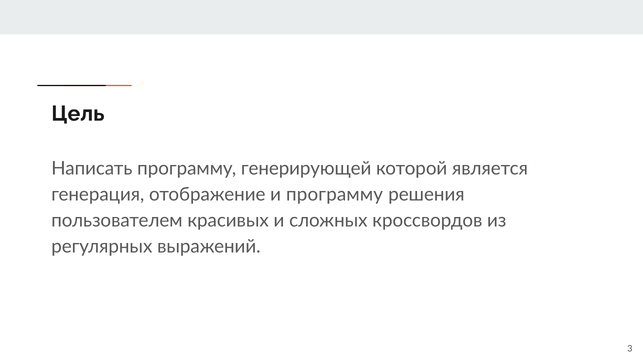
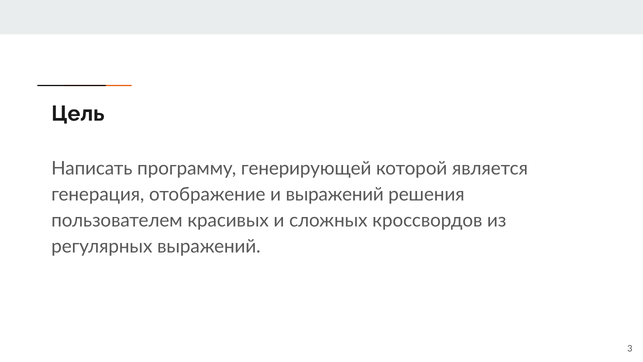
и программу: программу -> выражений (335, 194)
